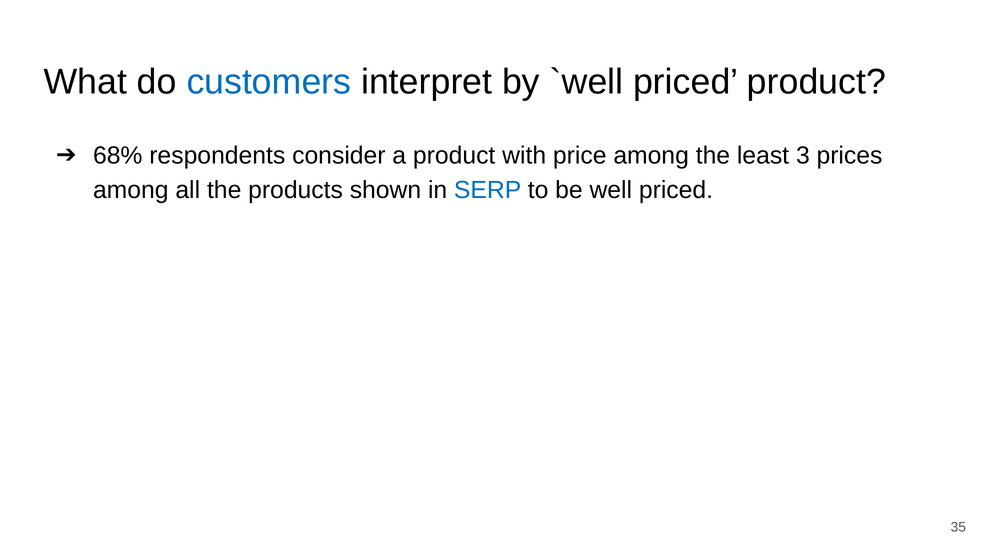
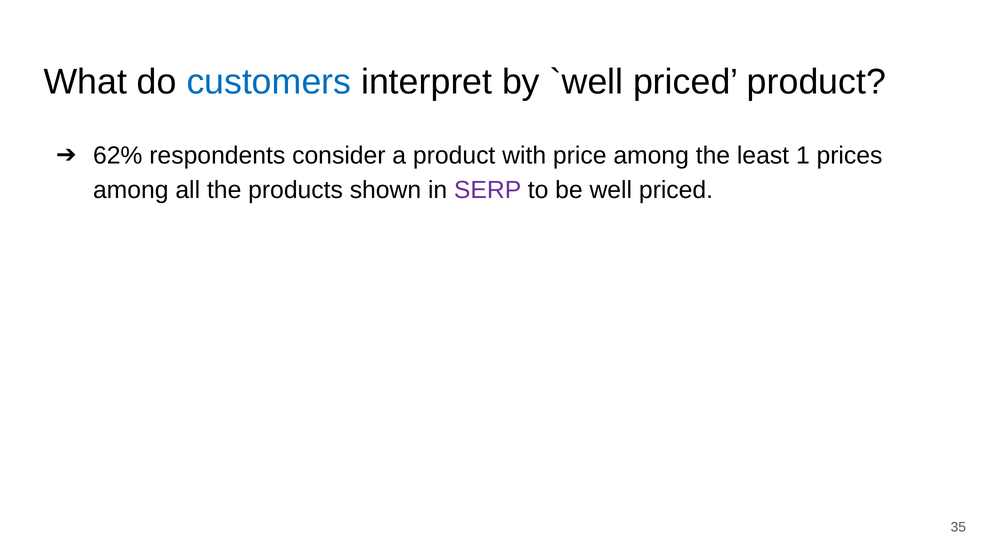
68%: 68% -> 62% (118, 156)
3: 3 -> 1 (803, 156)
SERP colour: blue -> purple (488, 190)
